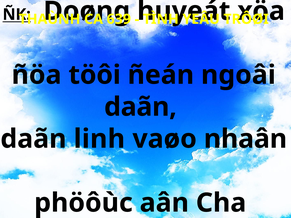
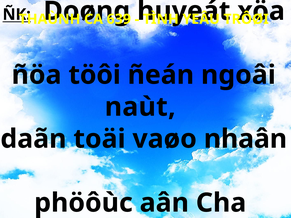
daãn: daãn -> naùt (140, 107)
linh: linh -> toäi (99, 139)
